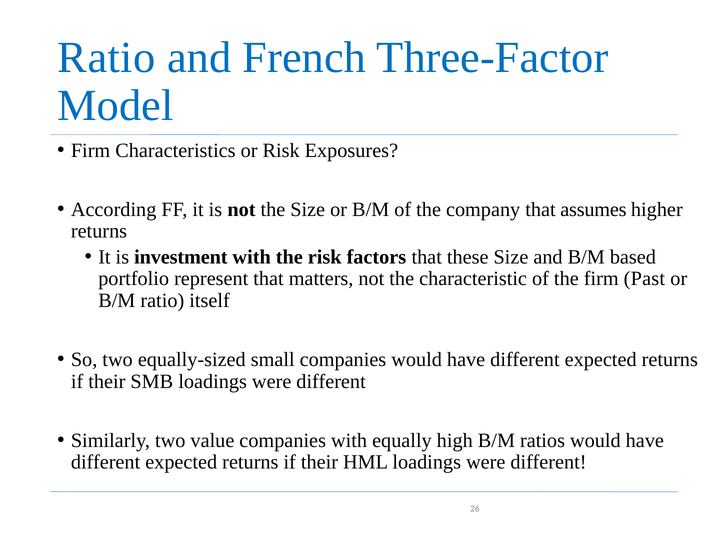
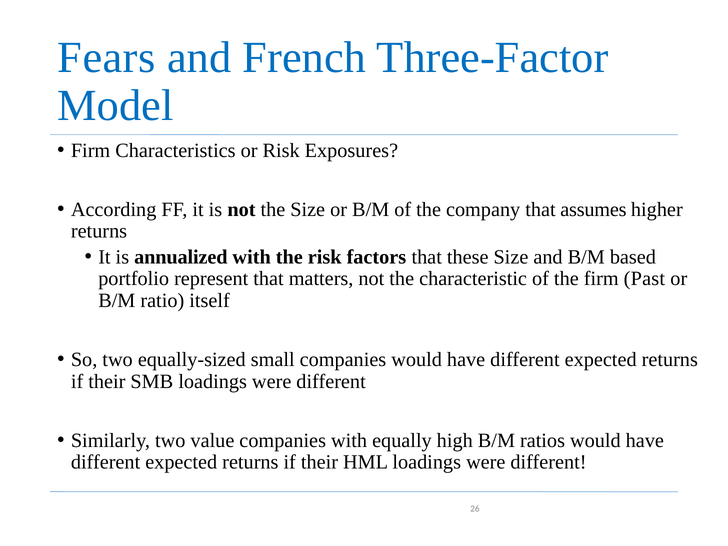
Ratio: Ratio -> Fears (106, 58)
investment: investment -> annualized (181, 257)
